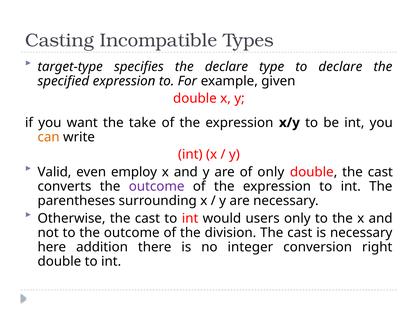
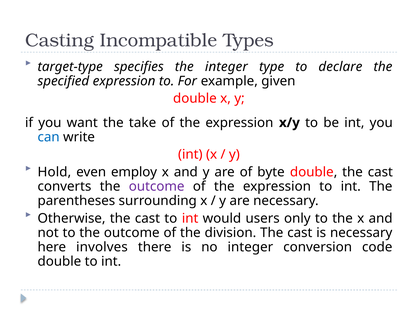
the declare: declare -> integer (226, 67)
can colour: orange -> blue (49, 137)
Valid: Valid -> Hold (54, 172)
of only: only -> byte (271, 172)
addition: addition -> involves (102, 248)
right: right -> code (377, 248)
